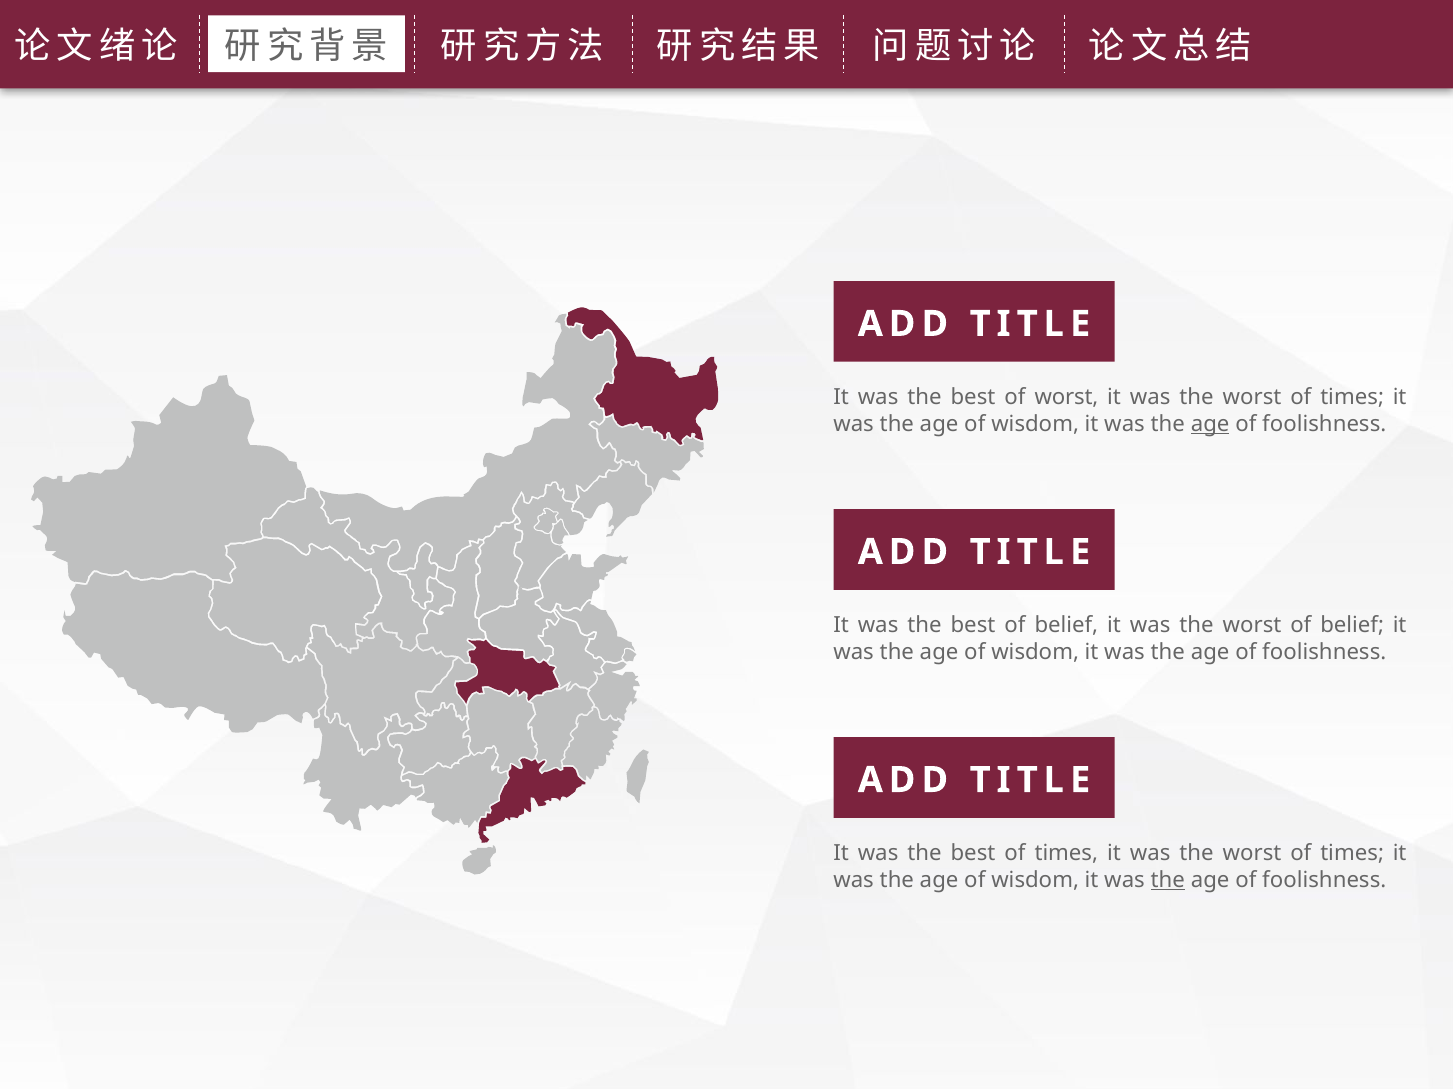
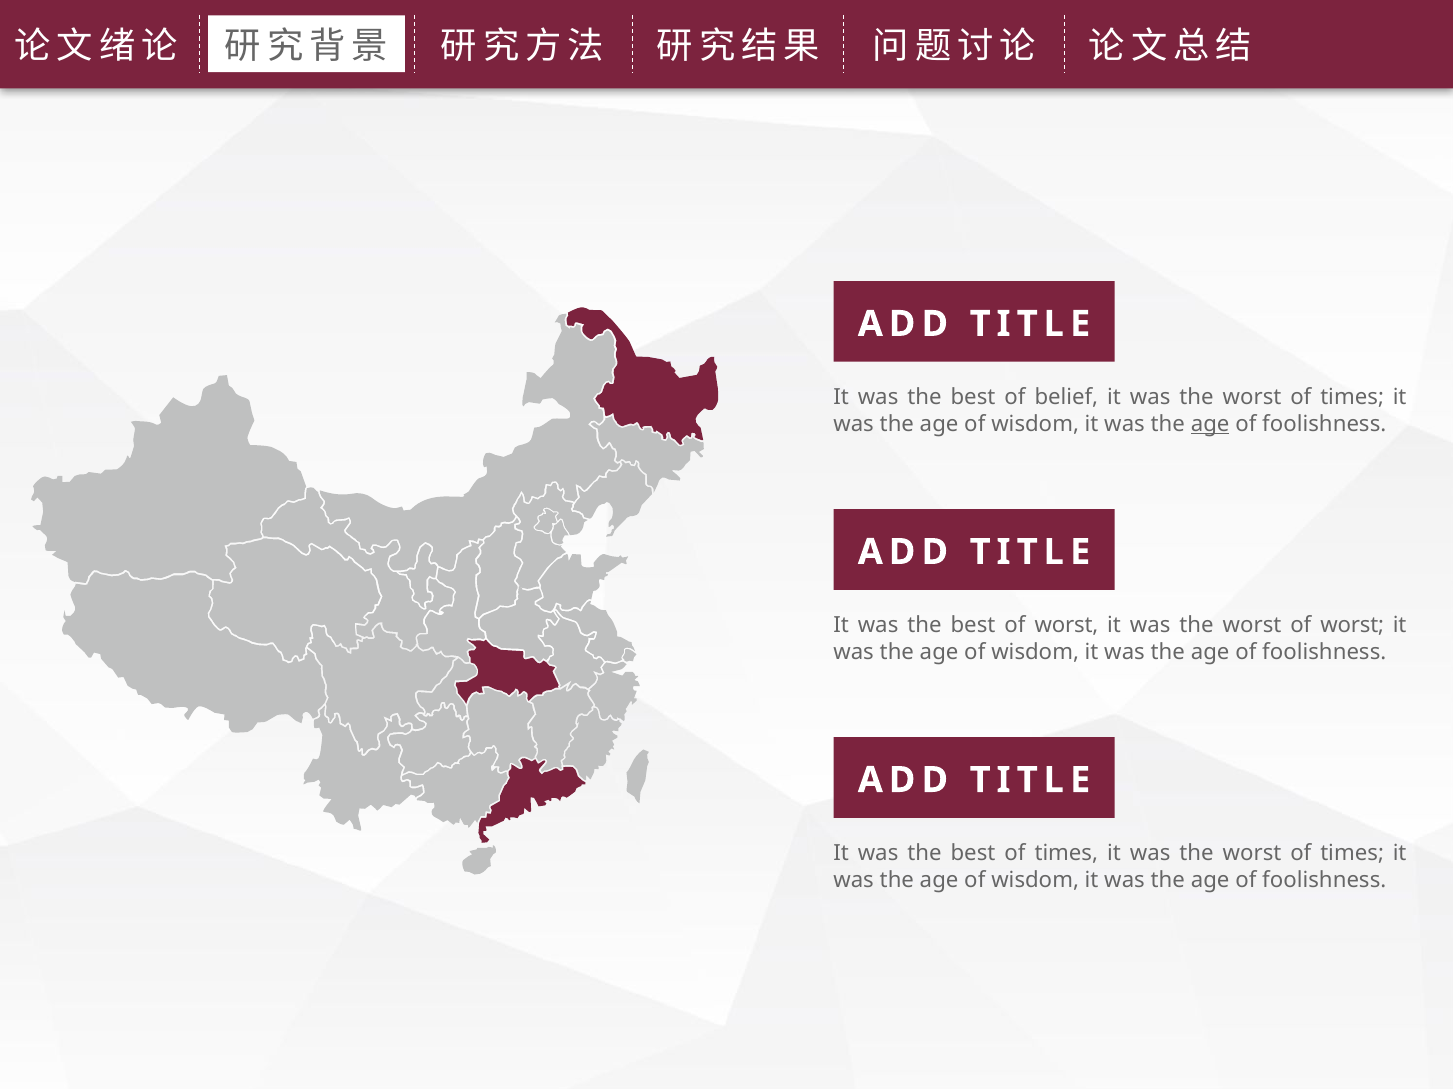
of worst: worst -> belief (1066, 398)
best of belief: belief -> worst (1066, 626)
worst of belief: belief -> worst (1352, 626)
the underline: present -> none (1168, 881)
